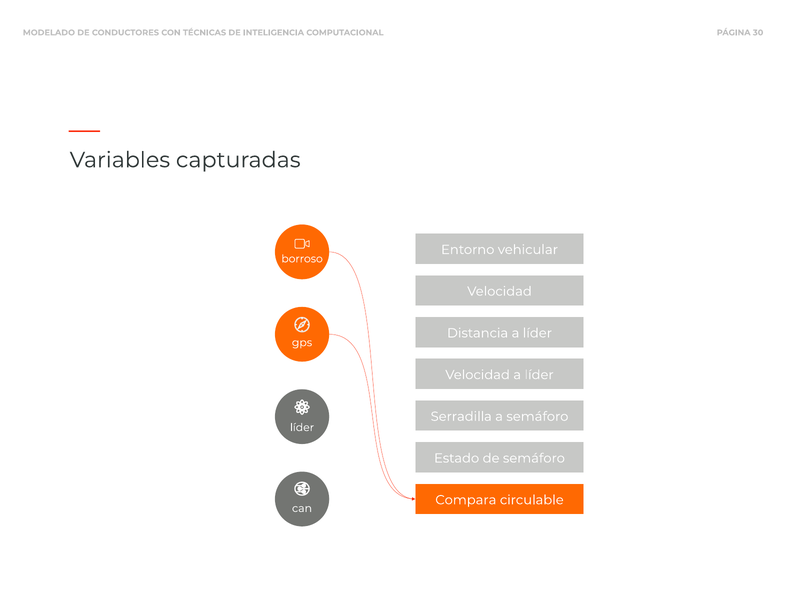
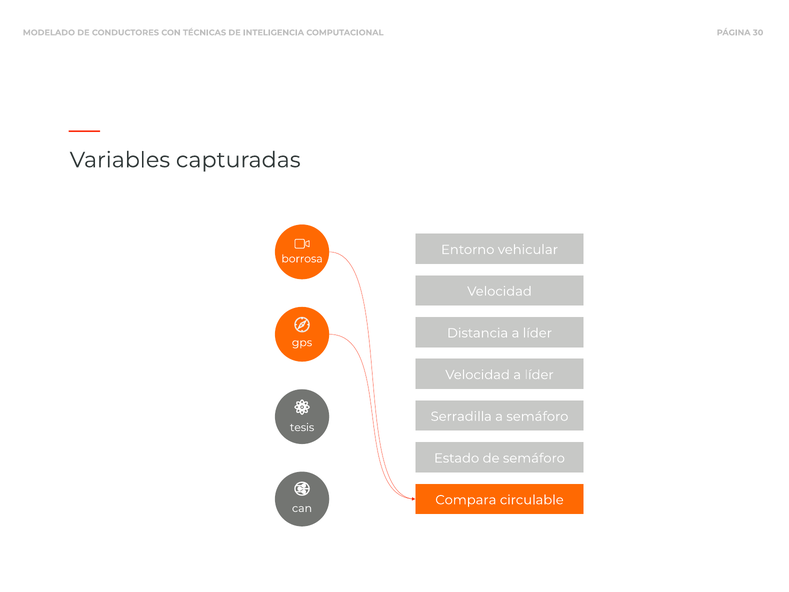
borroso: borroso -> borrosa (302, 259)
líder: líder -> tesis (302, 427)
